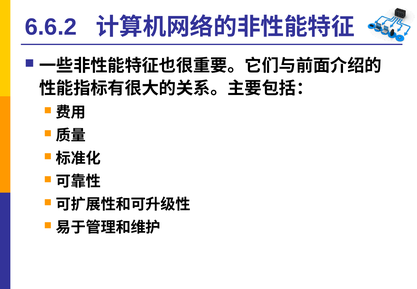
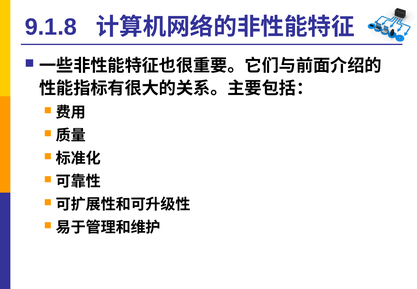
6.6.2: 6.6.2 -> 9.1.8 (51, 27)
